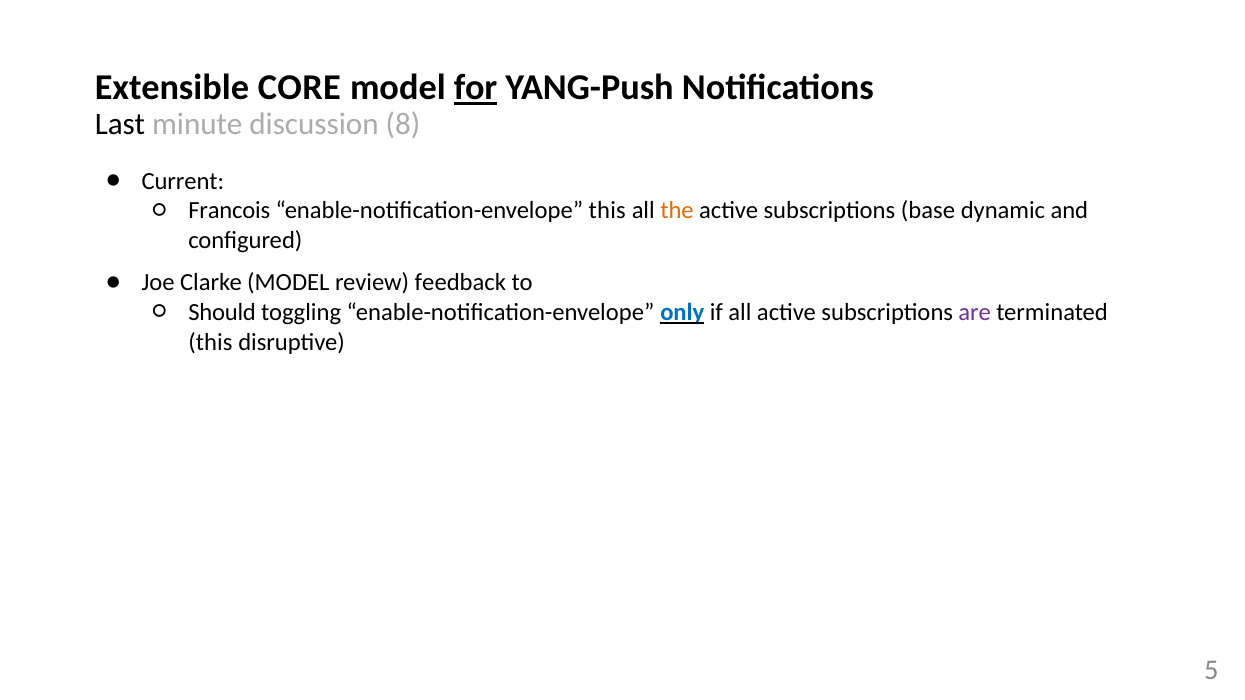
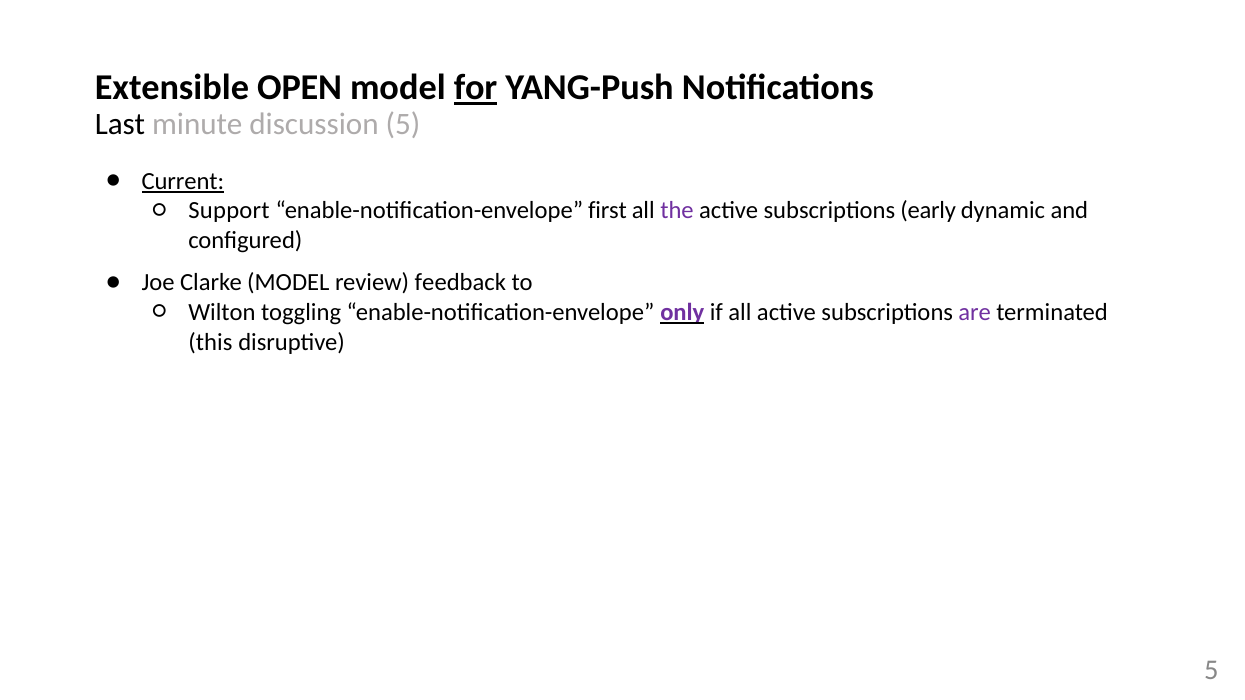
CORE: CORE -> OPEN (300, 88)
discussion 8: 8 -> 5 (403, 124)
Current underline: none -> present (183, 181)
Francois: Francois -> Support (229, 211)
enable-notification-envelope this: this -> first (607, 211)
the colour: orange -> purple (677, 211)
base: base -> early (928, 211)
Should: Should -> Wilton (222, 313)
only colour: blue -> purple (682, 313)
